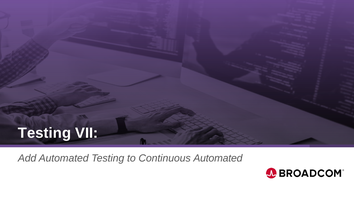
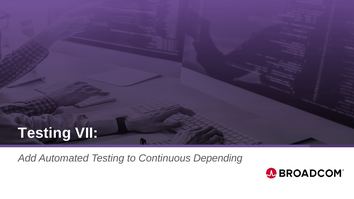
Continuous Automated: Automated -> Depending (218, 158)
